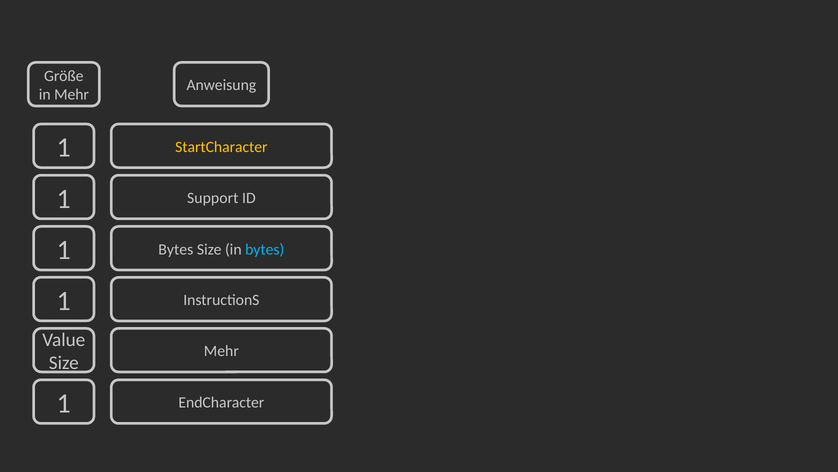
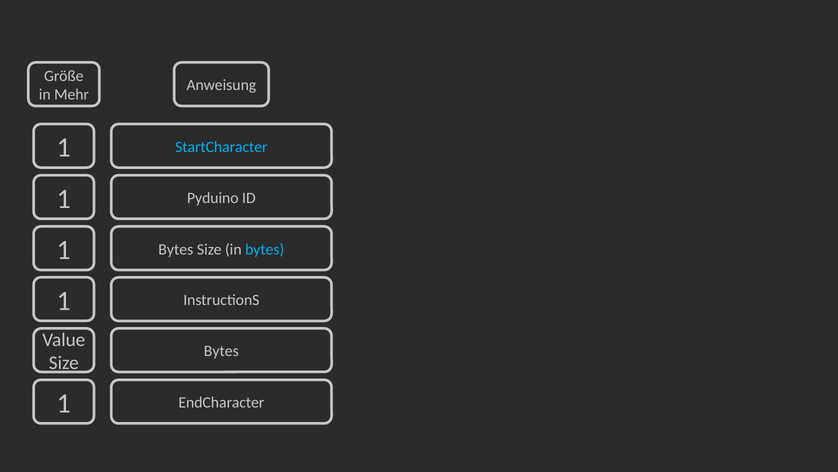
StartCharacter colour: yellow -> light blue (221, 147)
Support: Support -> Pyduino (213, 198)
Mehr: Mehr -> Bytes (221, 351)
